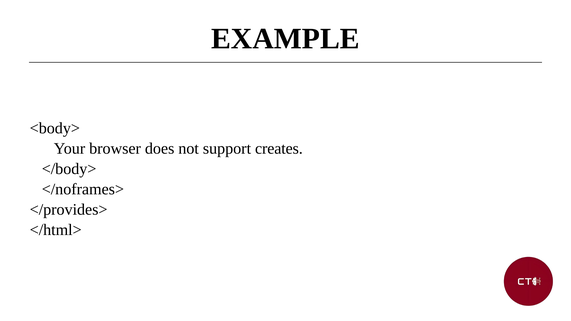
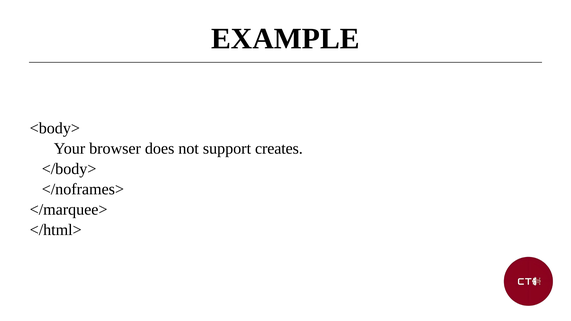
</provides>: </provides> -> </marquee> (69, 210)
